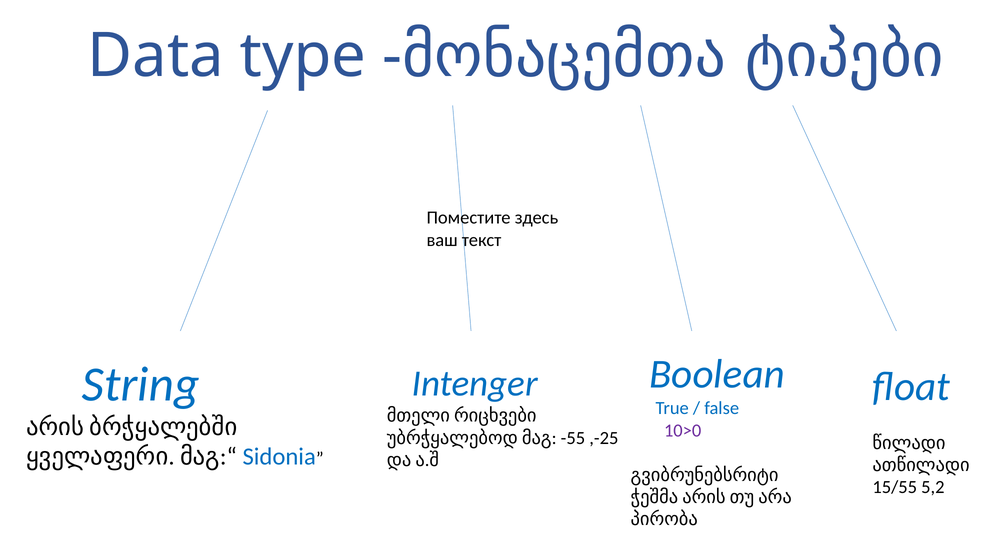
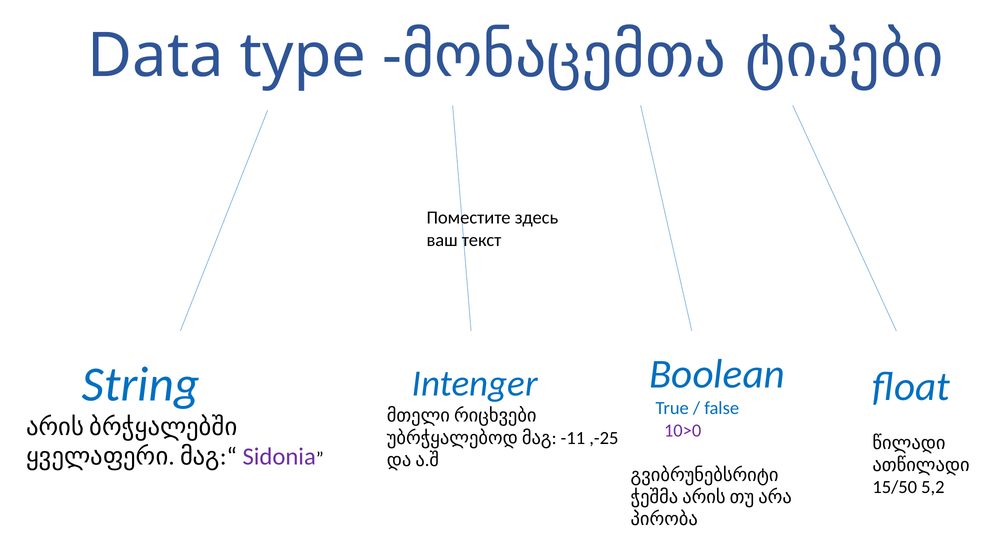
-55: -55 -> -11 (573, 438)
Sidonia colour: blue -> purple (279, 457)
15/55: 15/55 -> 15/50 (895, 487)
